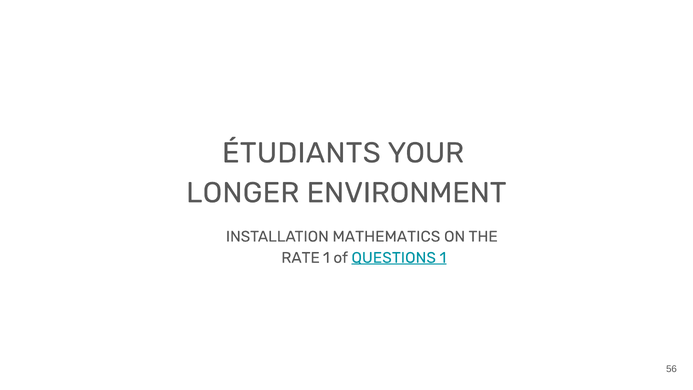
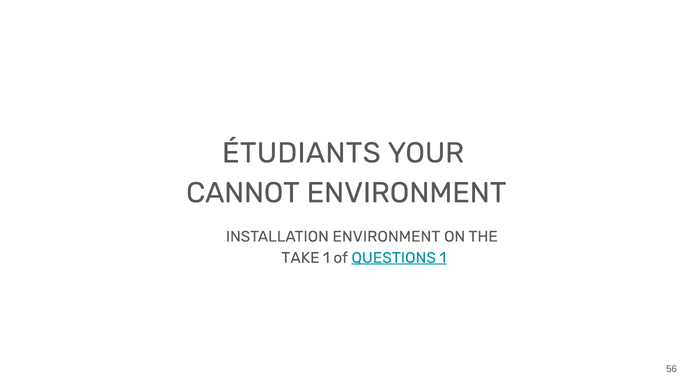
LONGER: LONGER -> CANNOT (243, 193)
INSTALLATION MATHEMATICS: MATHEMATICS -> ENVIRONMENT (386, 236)
RATE: RATE -> TAKE (300, 258)
